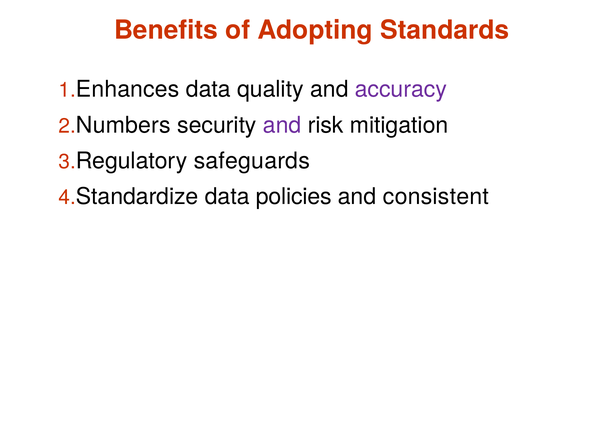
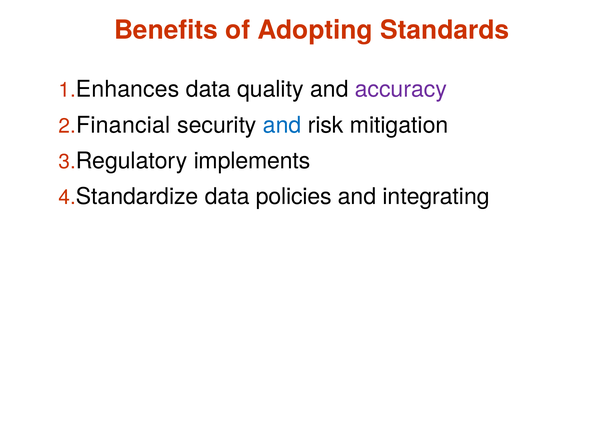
Numbers: Numbers -> Financial (123, 125)
and colour: purple -> blue (282, 125)
safeguards: safeguards -> implements (252, 161)
consistent: consistent -> integrating (436, 197)
